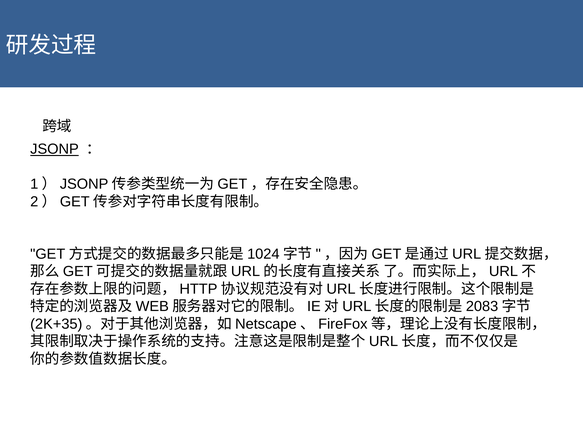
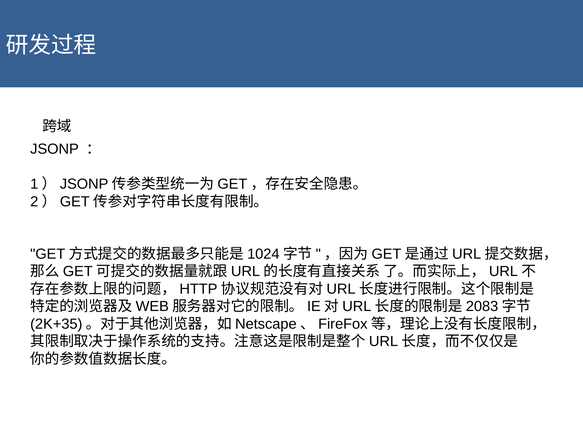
JSONP underline: present -> none (54, 149)
